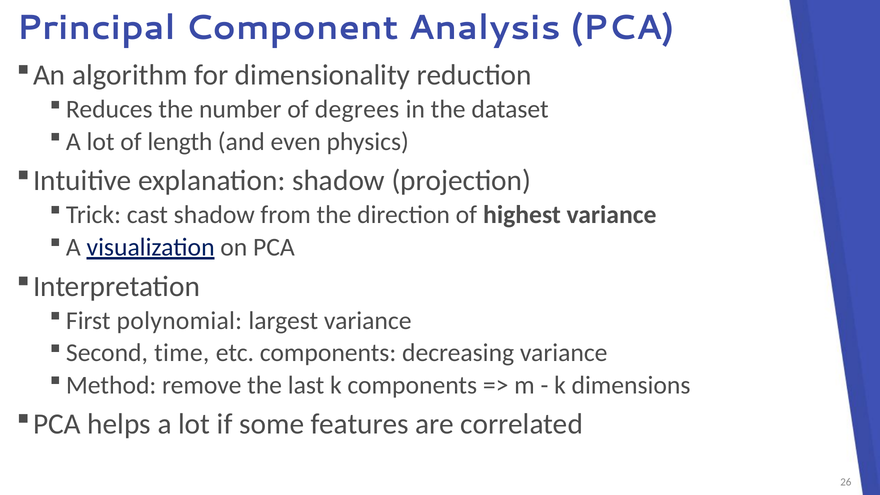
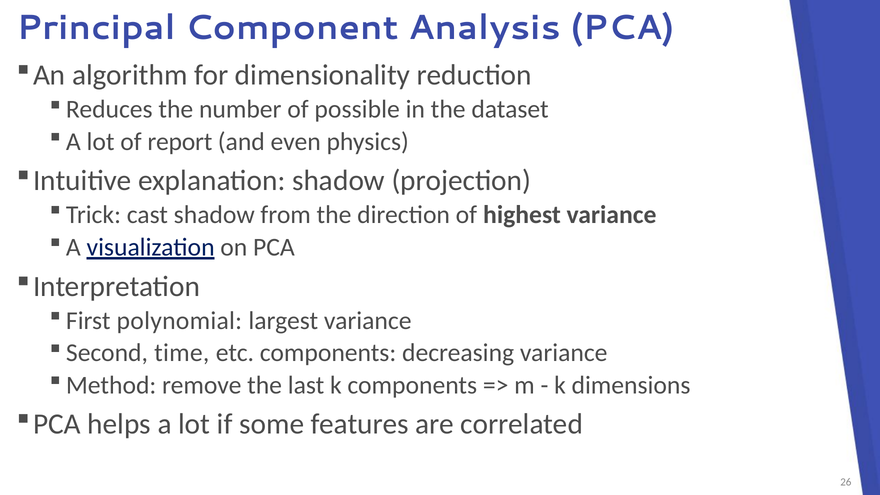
degrees: degrees -> possible (357, 109)
length: length -> report (180, 142)
